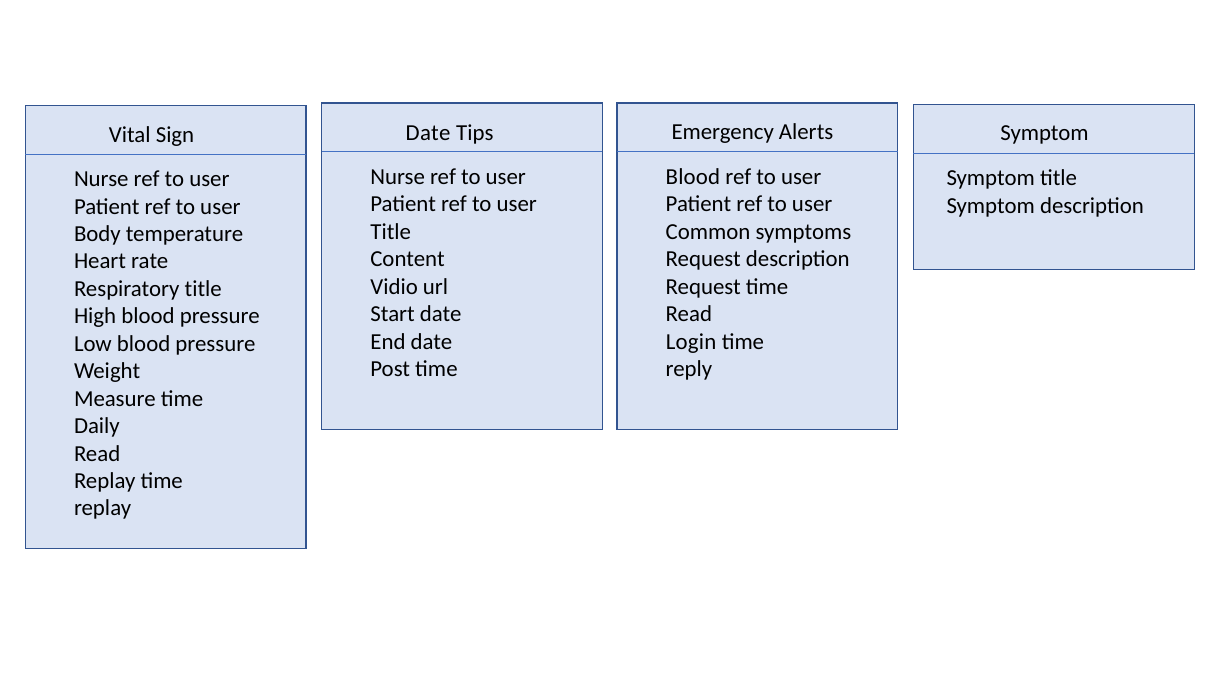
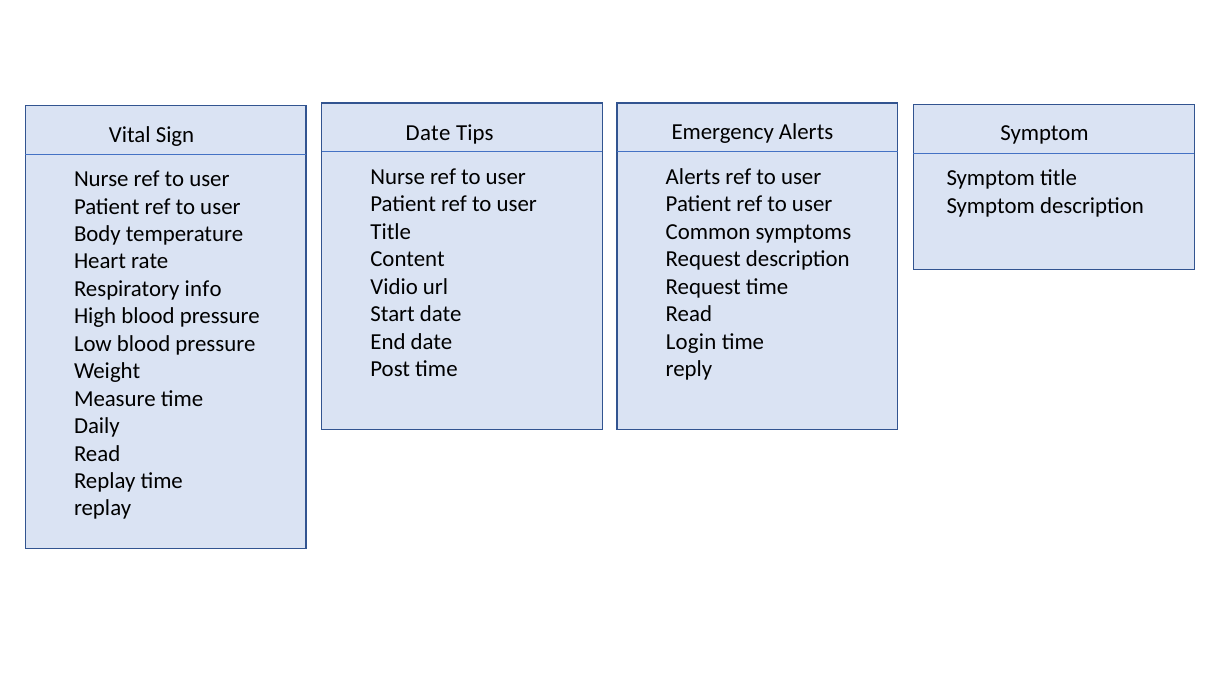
Blood: Blood -> Alerts (693, 177)
Respiratory title: title -> info (203, 289)
